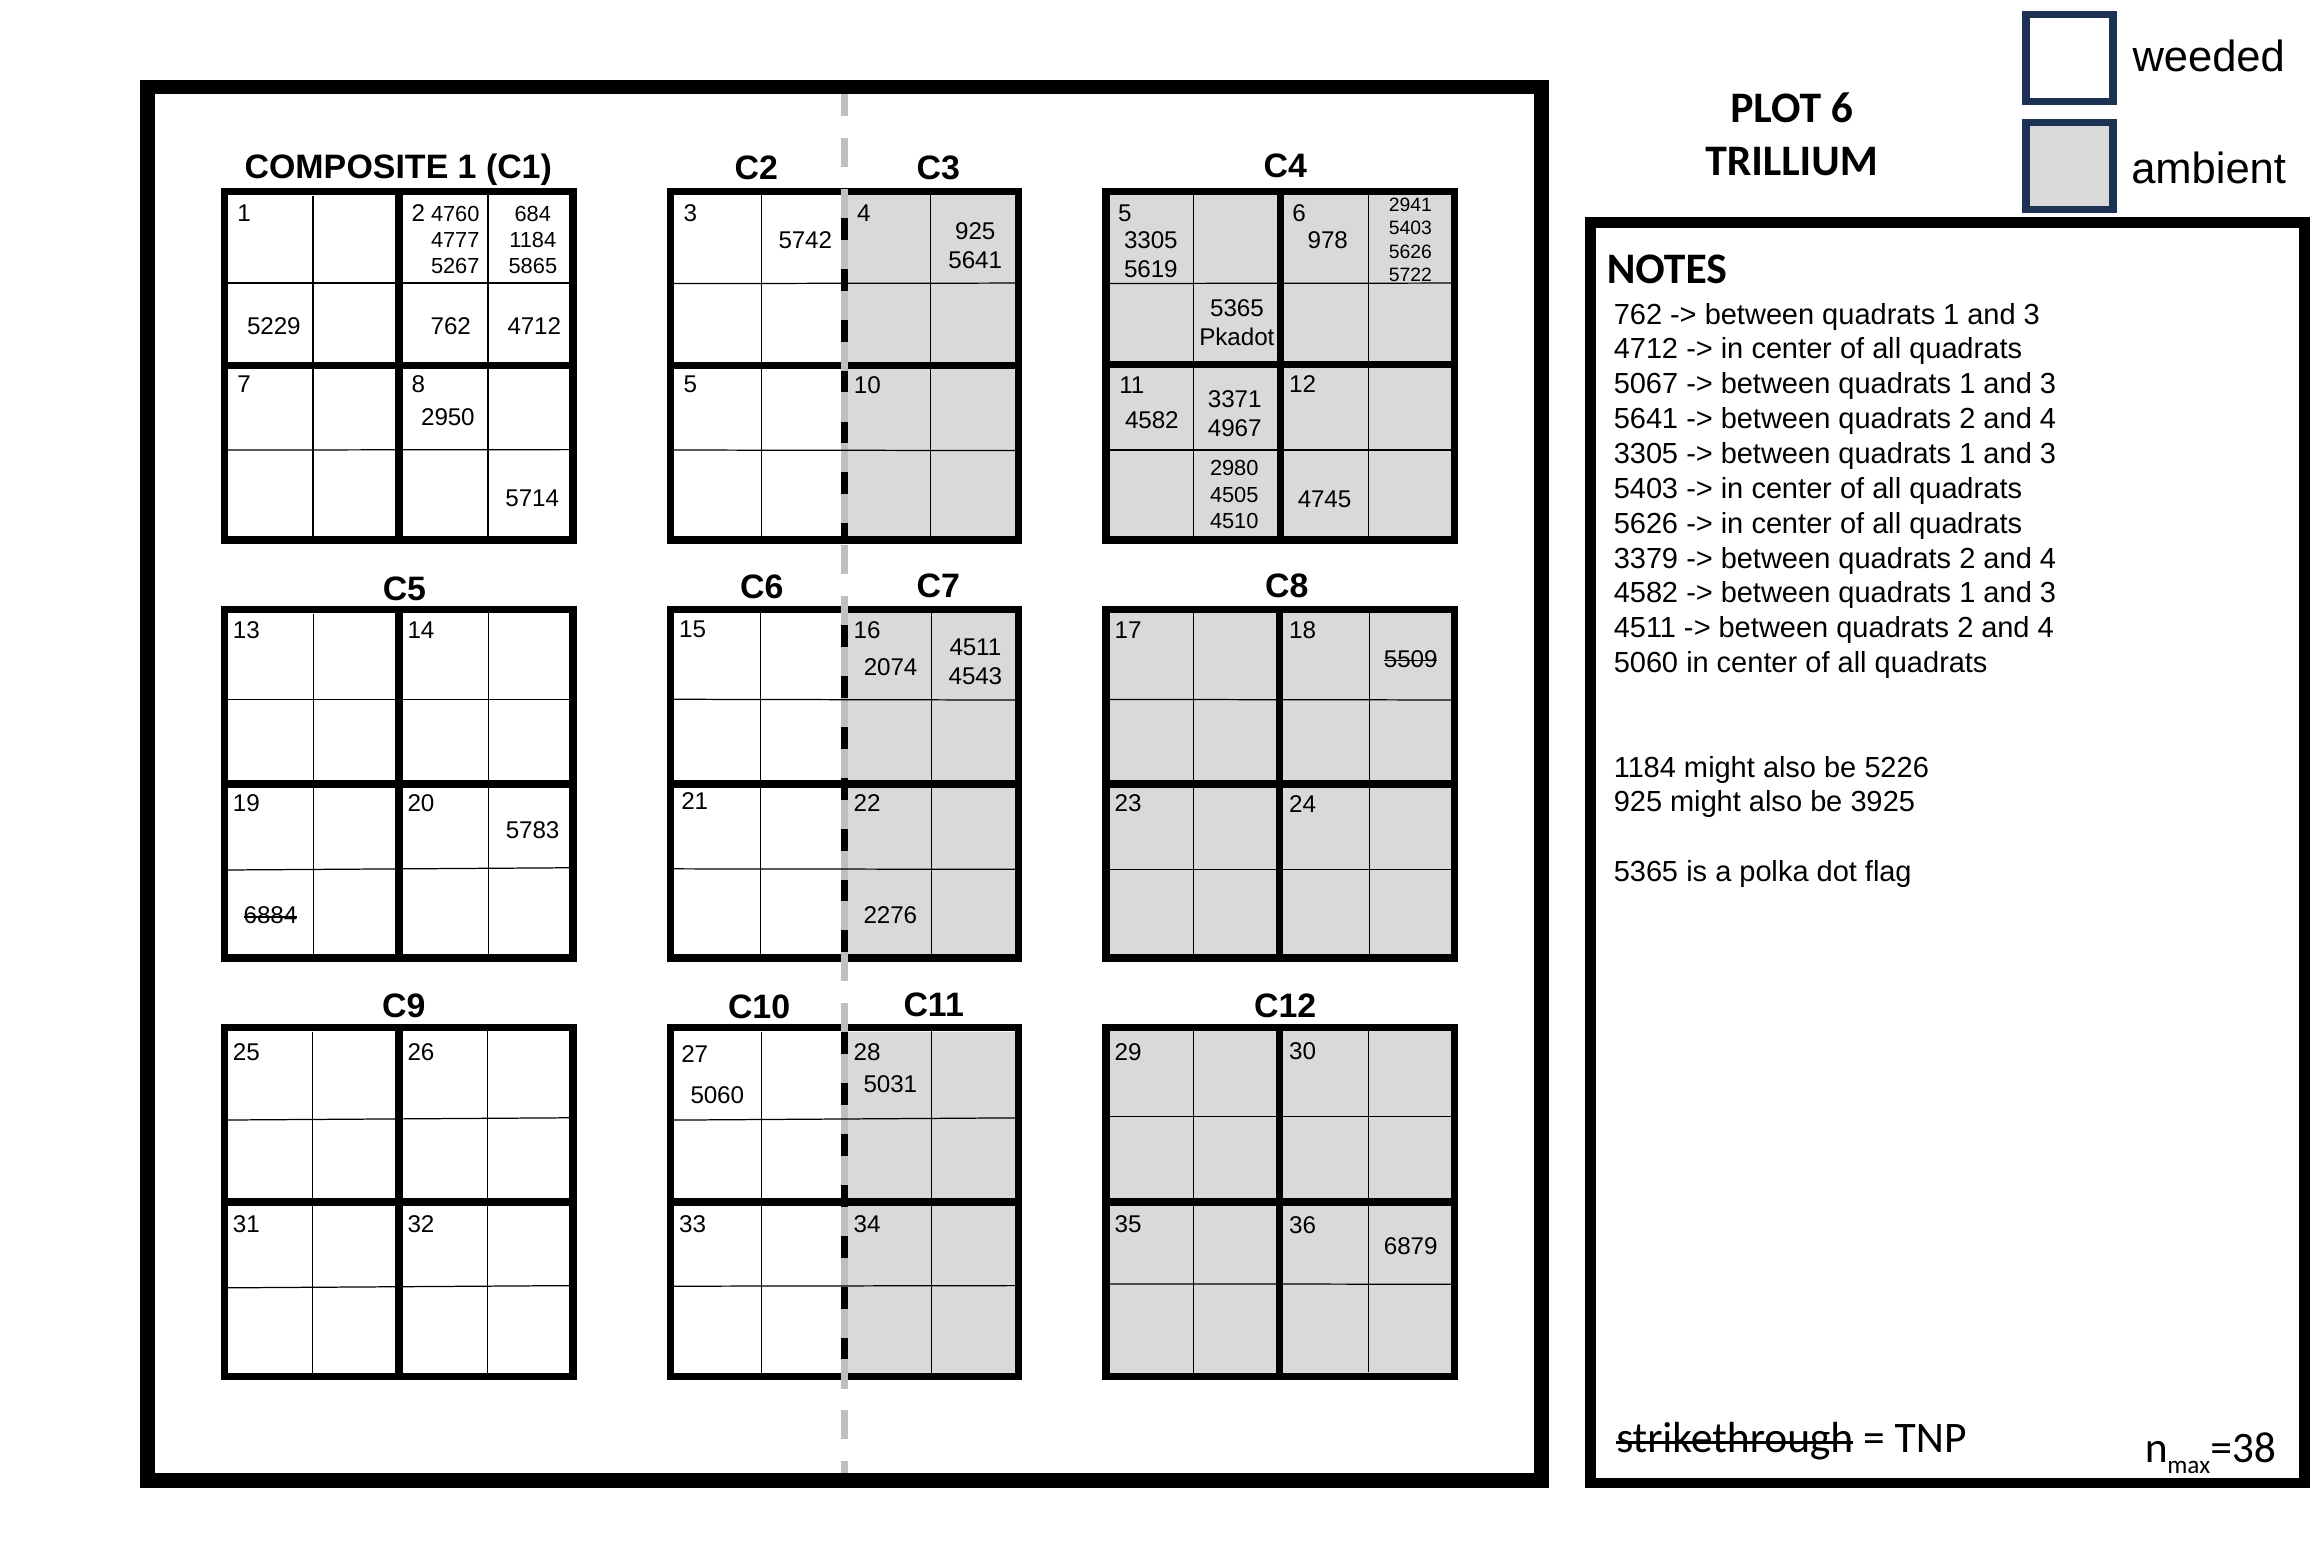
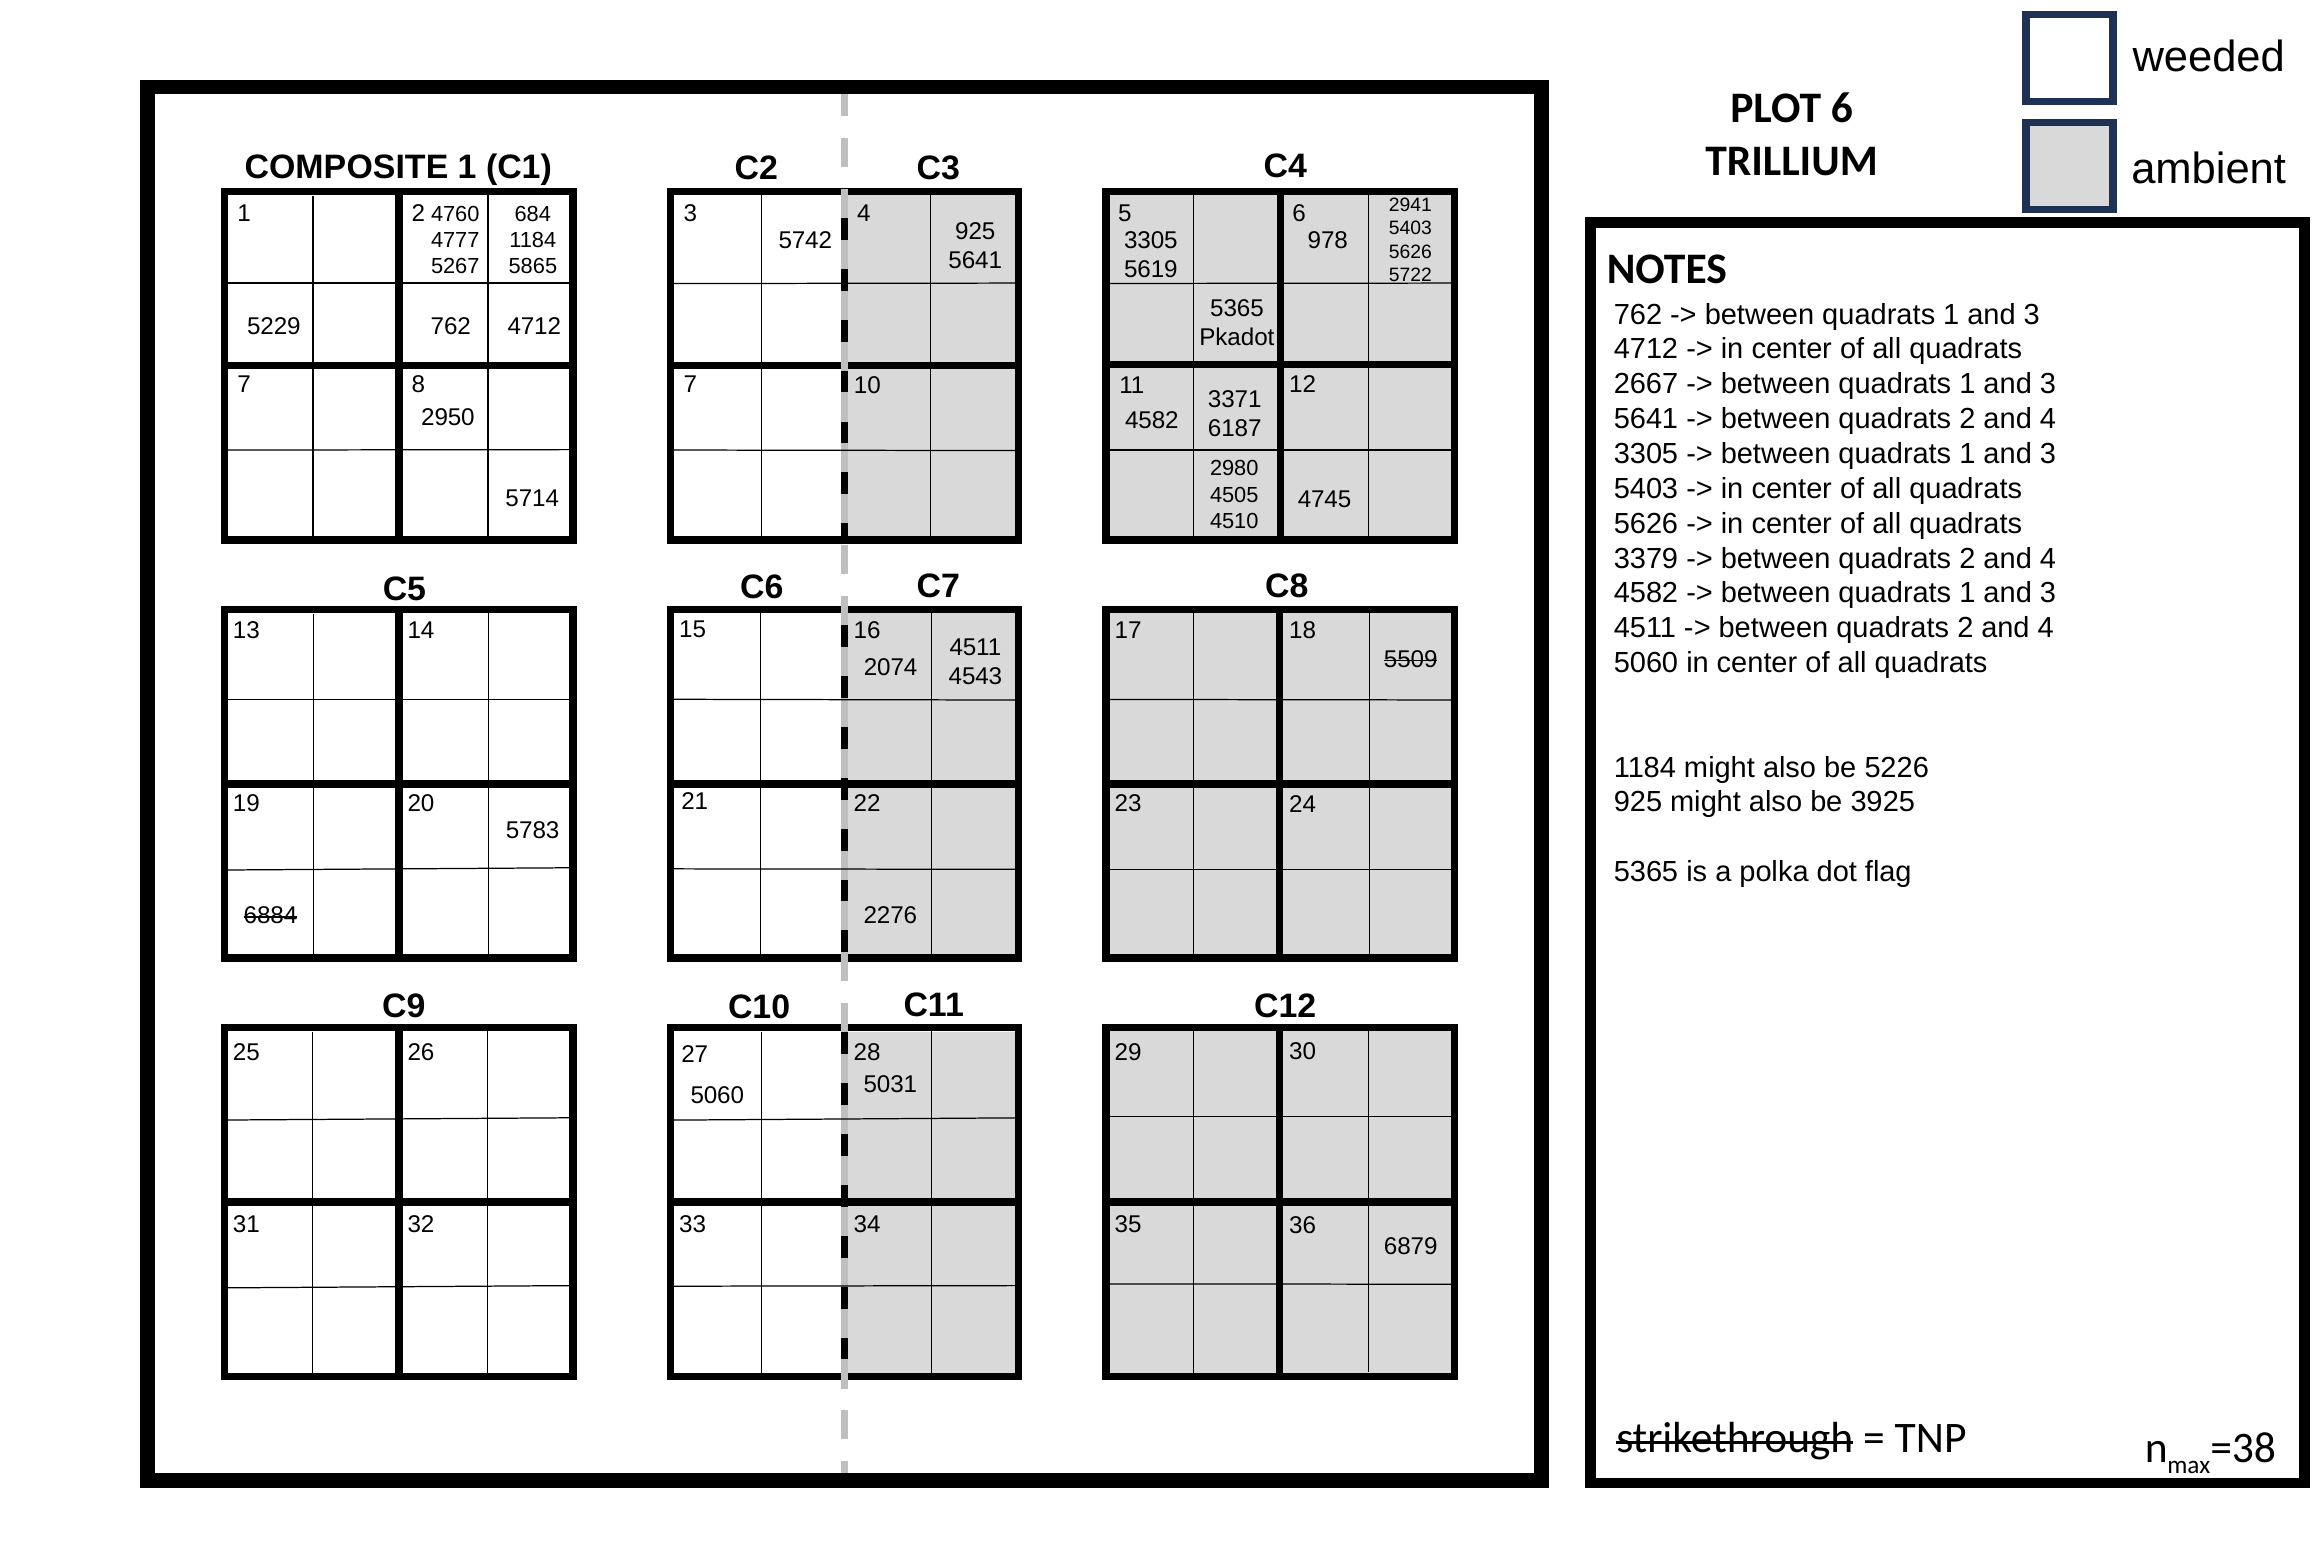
5067: 5067 -> 2667 (1646, 384)
8 5: 5 -> 7 (690, 385)
4967: 4967 -> 6187 (1235, 429)
